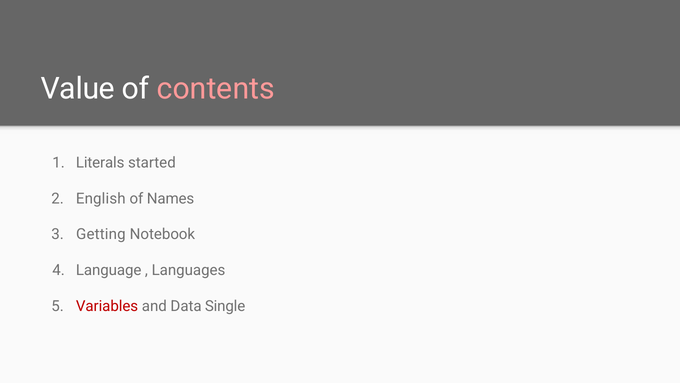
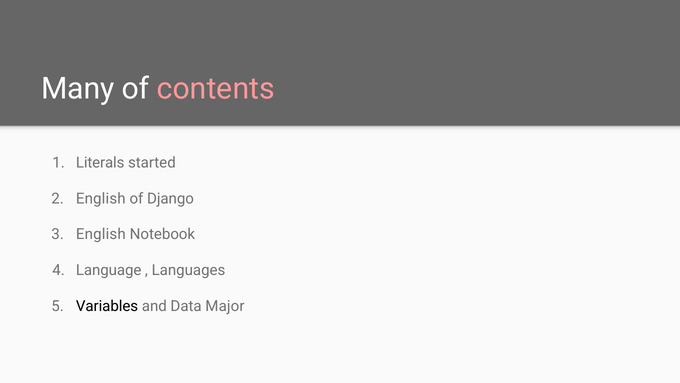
Value: Value -> Many (78, 88)
Names: Names -> Django (170, 198)
Getting: Getting -> English (101, 234)
Variables colour: red -> black (107, 306)
Single: Single -> Major (225, 306)
